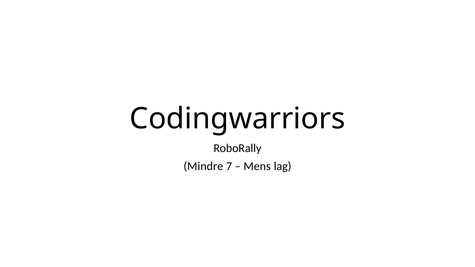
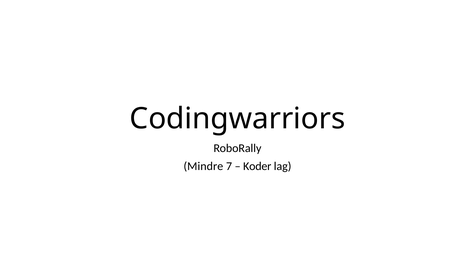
Mens: Mens -> Koder (257, 166)
